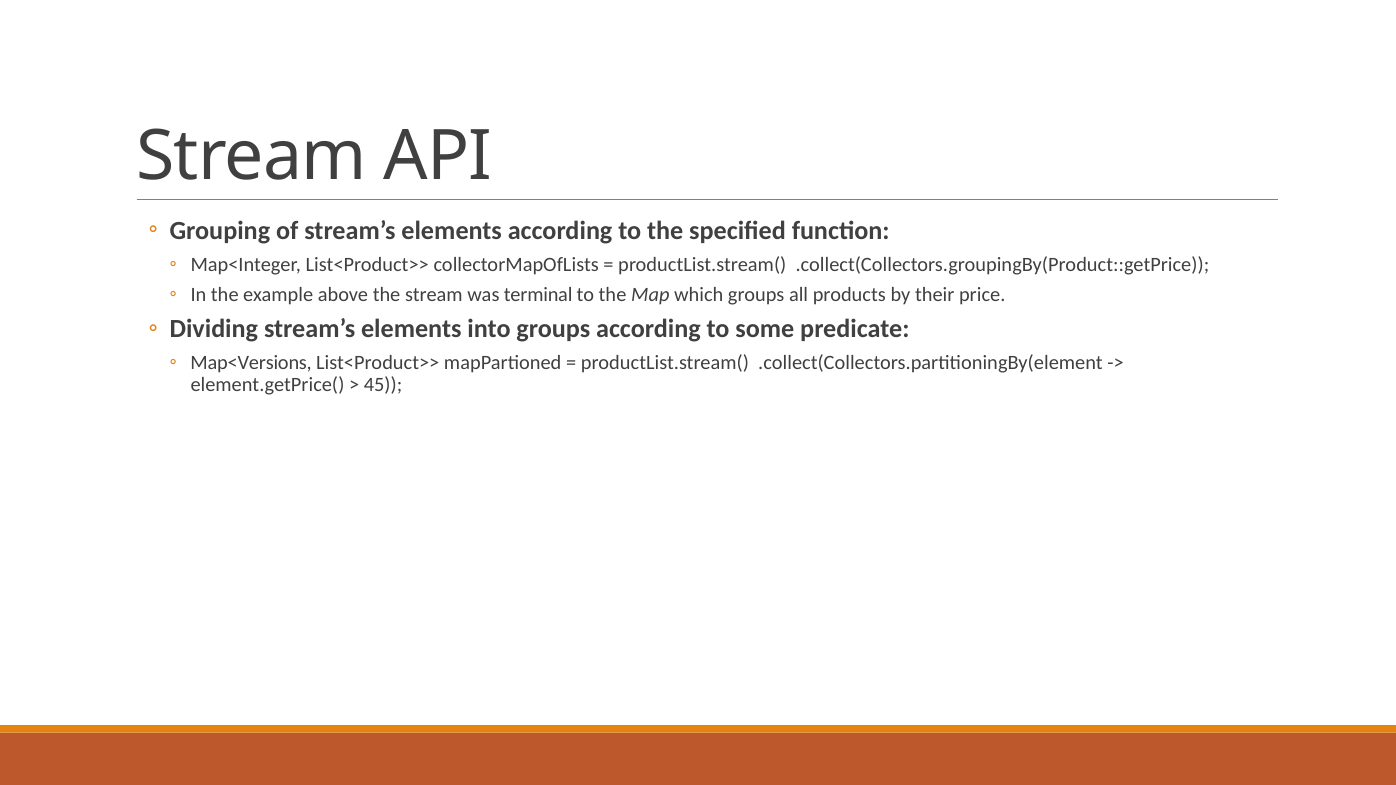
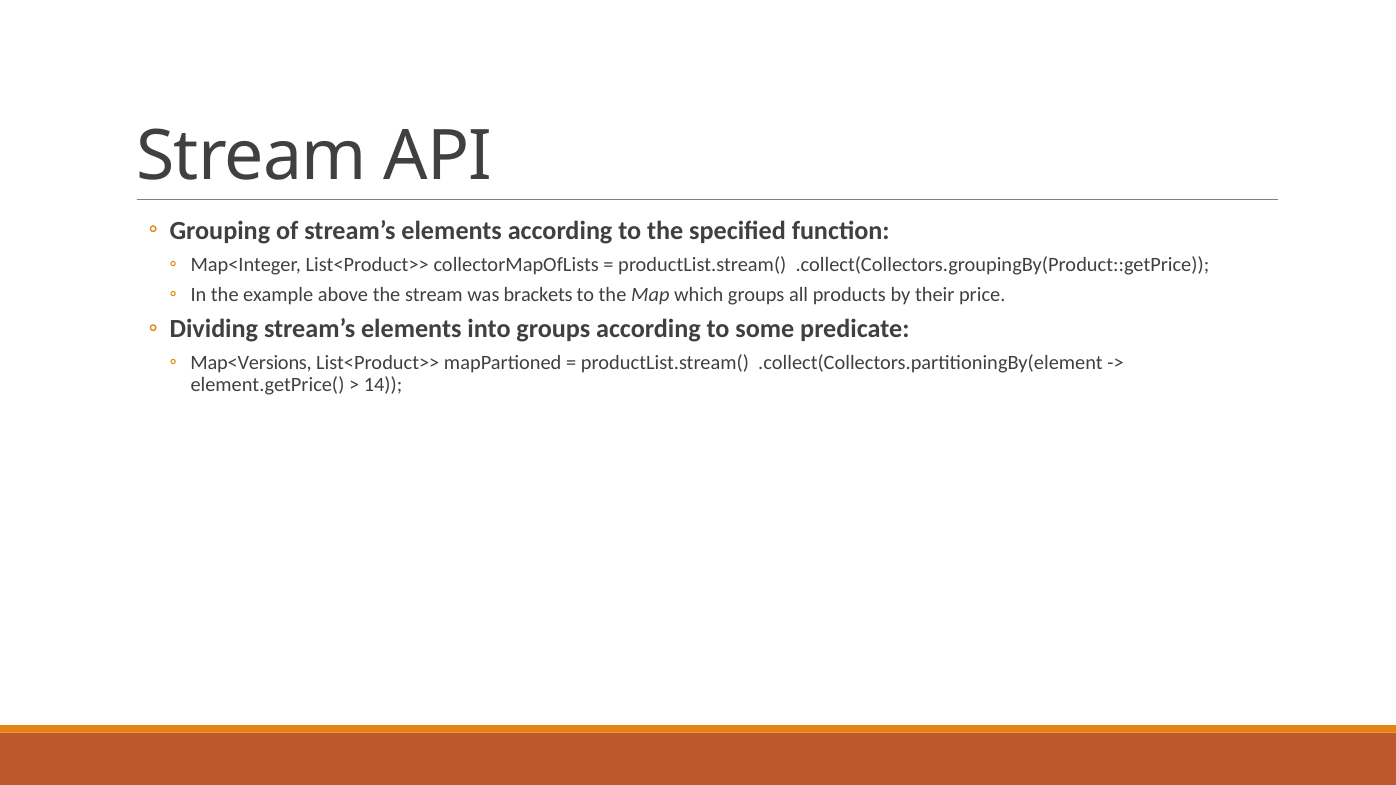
terminal: terminal -> brackets (538, 295)
45: 45 -> 14 (383, 385)
